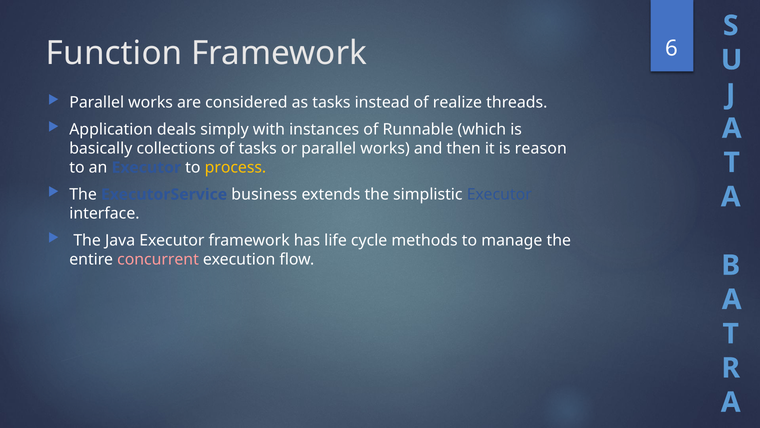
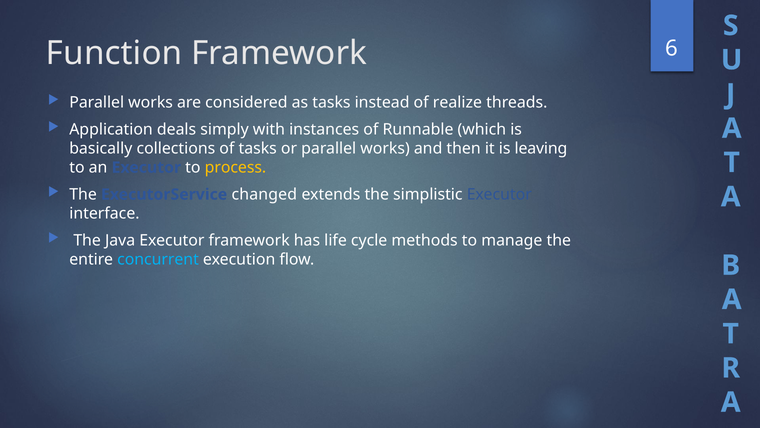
reason: reason -> leaving (541, 148)
business: business -> changed (264, 194)
concurrent colour: pink -> light blue (158, 259)
